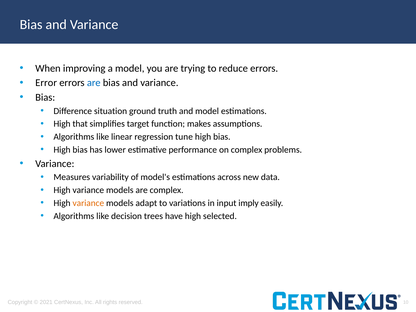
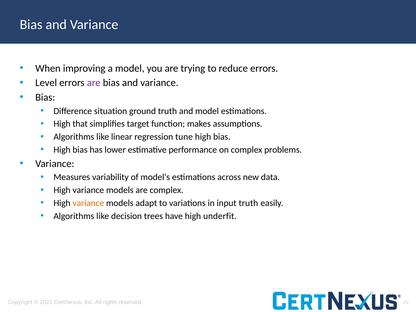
Error: Error -> Level (46, 83)
are colour: blue -> purple (94, 83)
input imply: imply -> truth (248, 203)
selected: selected -> underfit (220, 216)
